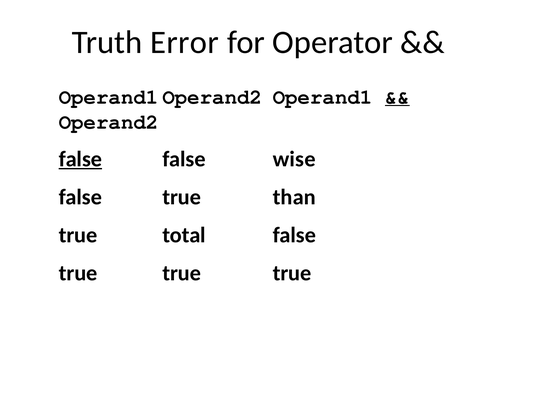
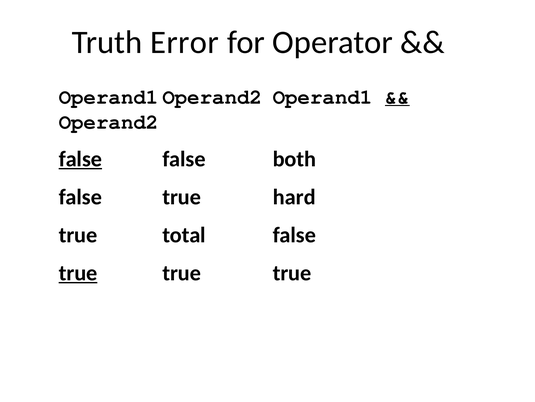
wise: wise -> both (294, 159)
than: than -> hard (294, 197)
true underline: none -> present (78, 273)
